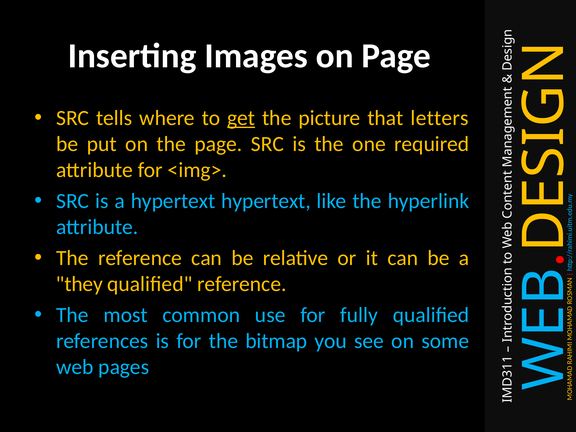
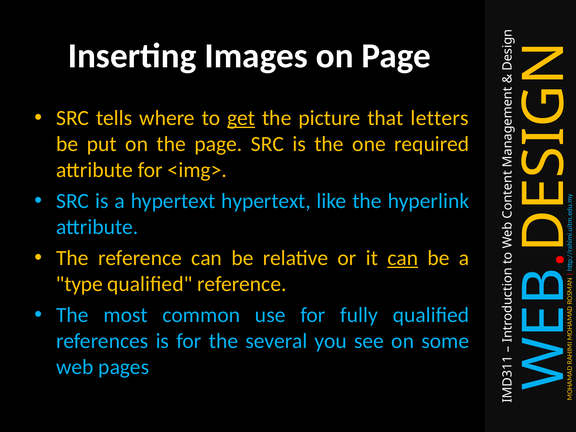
can underline: none -> present (403, 258)
they: they -> type (79, 284)
bitmap: bitmap -> several (276, 341)
